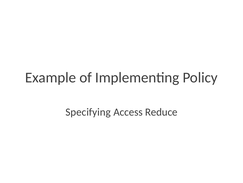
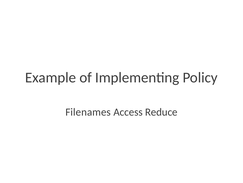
Specifying: Specifying -> Filenames (88, 112)
